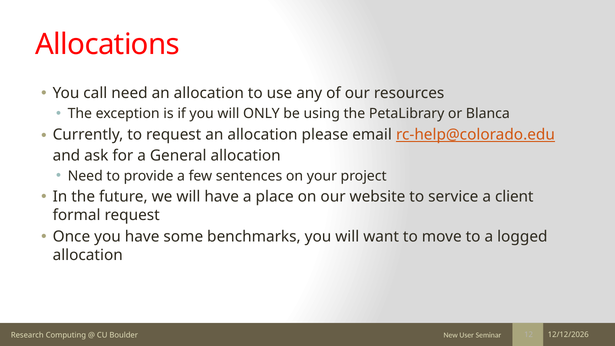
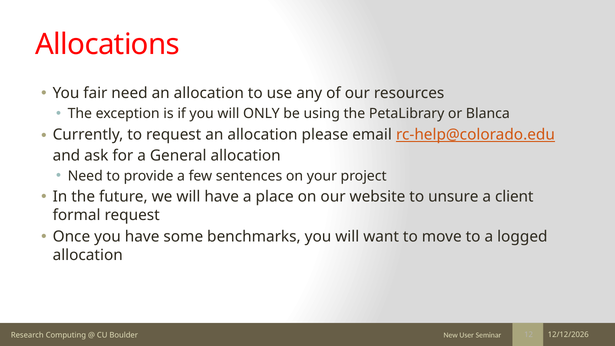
call: call -> fair (95, 93)
service: service -> unsure (453, 197)
